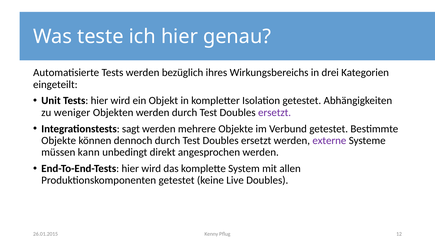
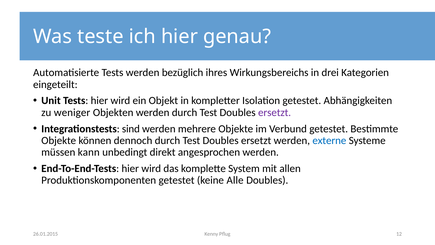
sagt: sagt -> sind (131, 129)
externe colour: purple -> blue (329, 140)
Live: Live -> Alle (235, 180)
